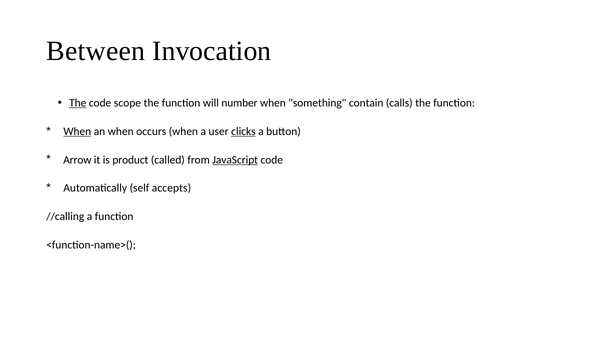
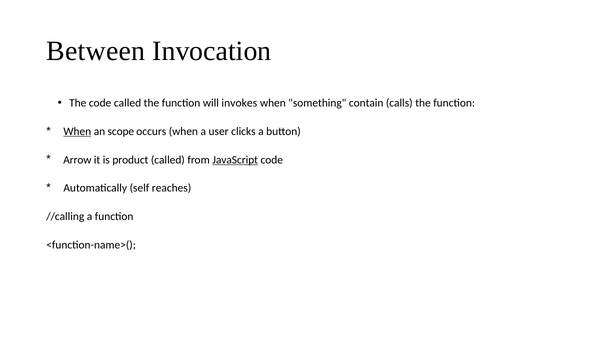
The underline: present -> none (78, 103)
code scope: scope -> called (128, 103)
number: number -> invokes (239, 103)
an when: when -> scope (121, 131)
clicks underline: present -> none (243, 131)
accepts: accepts -> reaches (172, 188)
